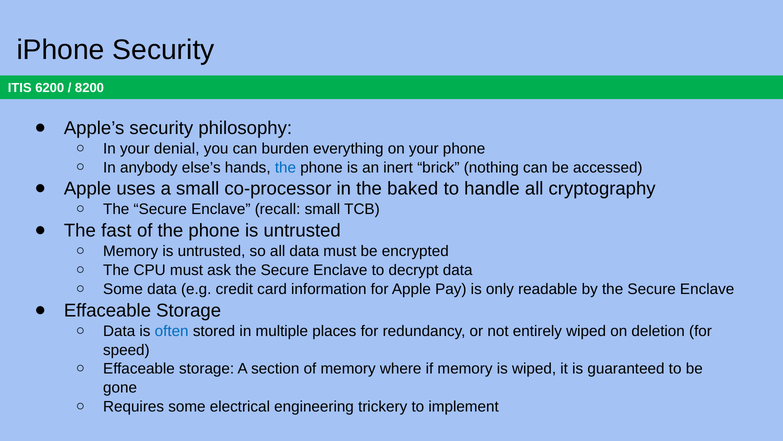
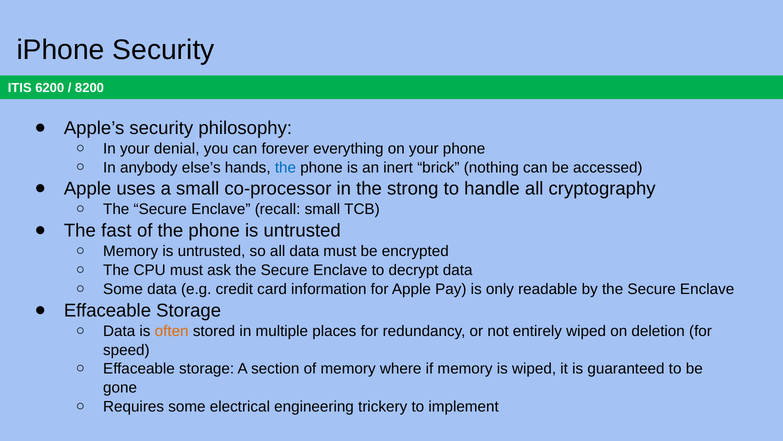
burden: burden -> forever (285, 148)
baked: baked -> strong (413, 189)
often colour: blue -> orange (172, 331)
